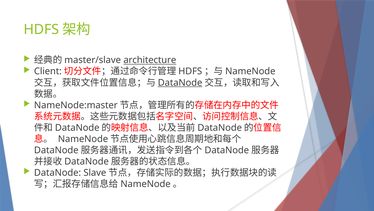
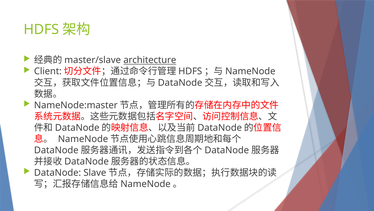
DataNode underline: present -> none (180, 82)
